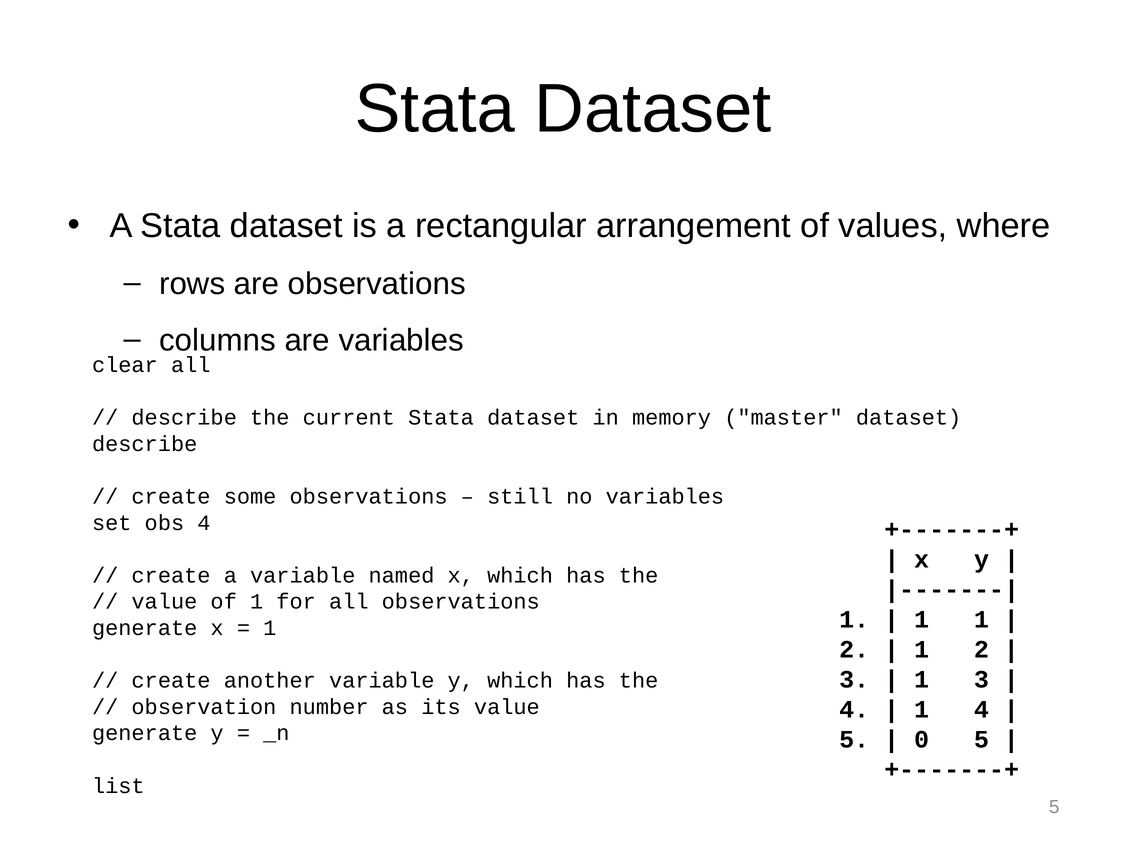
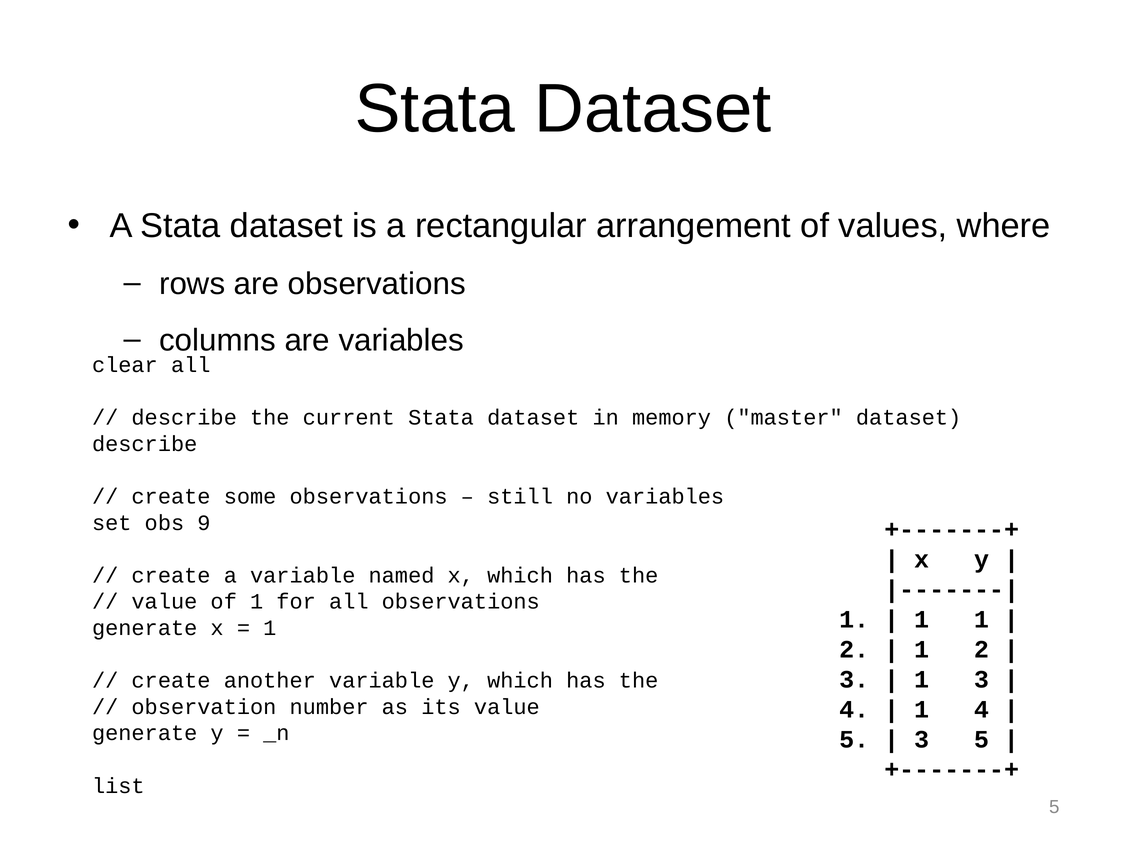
obs 4: 4 -> 9 (204, 523)
0: 0 -> 3 (922, 740)
